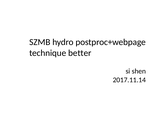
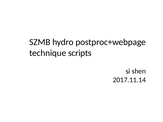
better: better -> scripts (80, 53)
